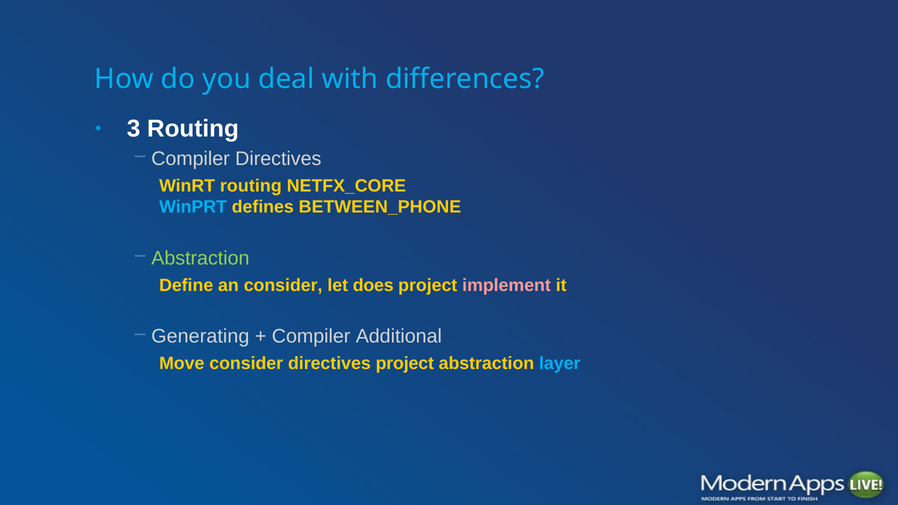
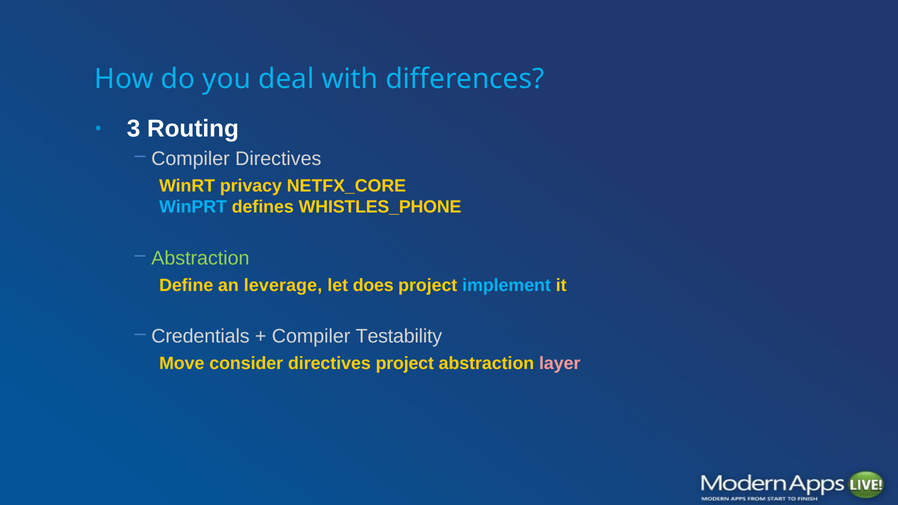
WinRT routing: routing -> privacy (251, 186)
BETWEEN_PHONE: BETWEEN_PHONE -> WHISTLES_PHONE (380, 207)
an consider: consider -> leverage (283, 285)
implement colour: pink -> light blue (507, 285)
Generating: Generating -> Credentials (200, 336)
Additional: Additional -> Testability (399, 336)
layer colour: light blue -> pink (560, 364)
